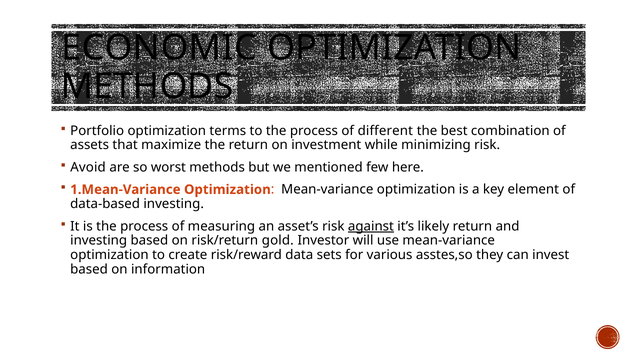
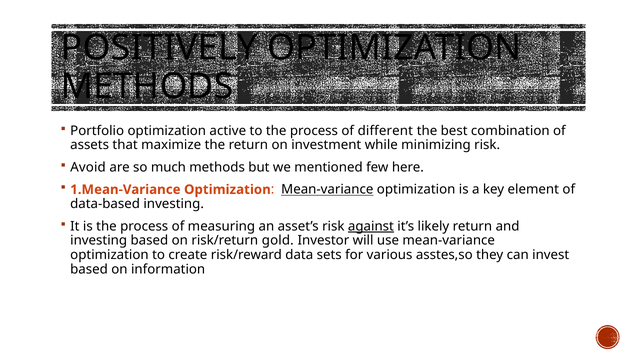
ECONOMIC: ECONOMIC -> POSITIVELY (159, 48)
terms: terms -> active (228, 131)
worst: worst -> much (168, 167)
Mean-variance underline: none -> present (327, 190)
